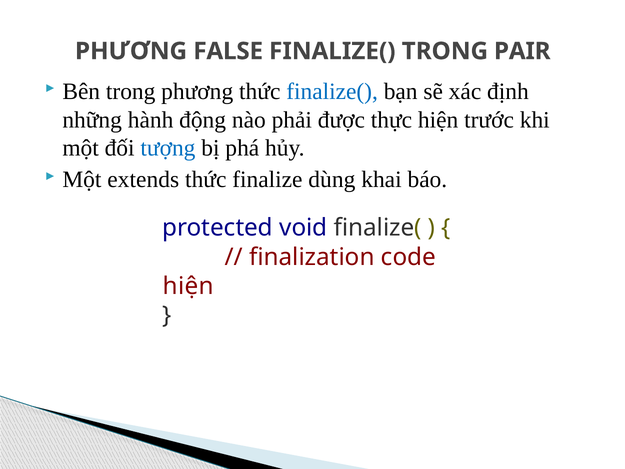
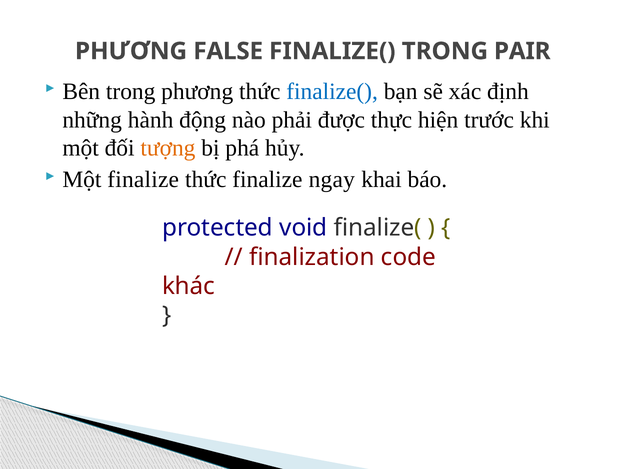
tượng colour: blue -> orange (168, 148)
Một extends: extends -> finalize (143, 180)
dùng: dùng -> ngay (332, 180)
hiện: hiện -> khác (188, 286)
